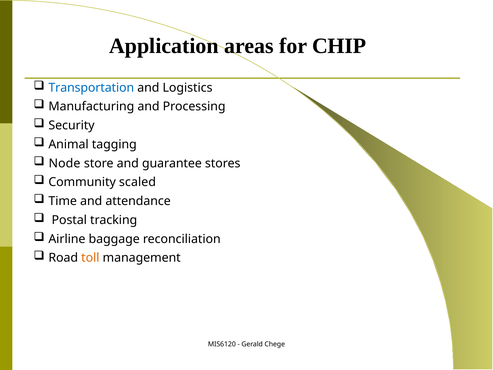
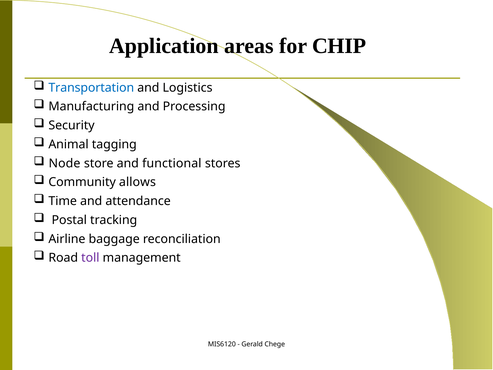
guarantee: guarantee -> functional (172, 163)
scaled: scaled -> allows (137, 182)
toll colour: orange -> purple (90, 258)
